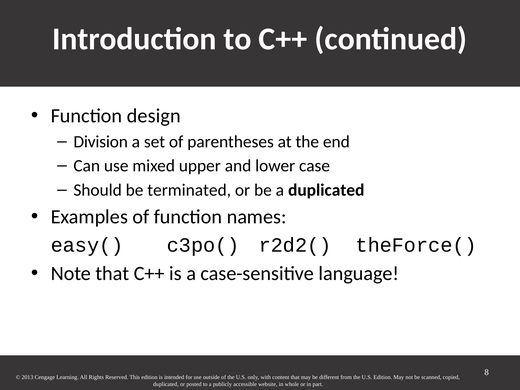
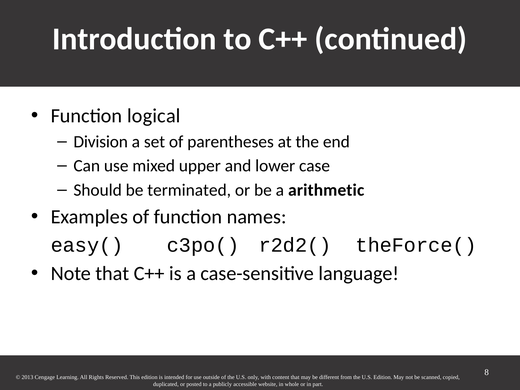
design: design -> logical (154, 116)
a duplicated: duplicated -> arithmetic (326, 190)
